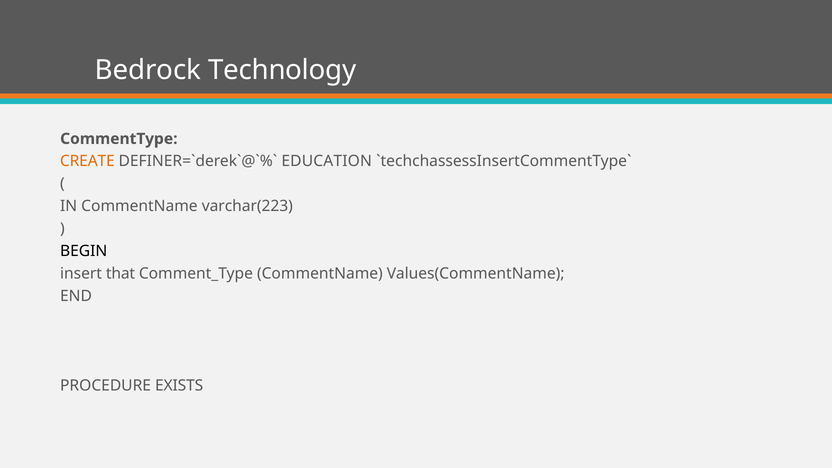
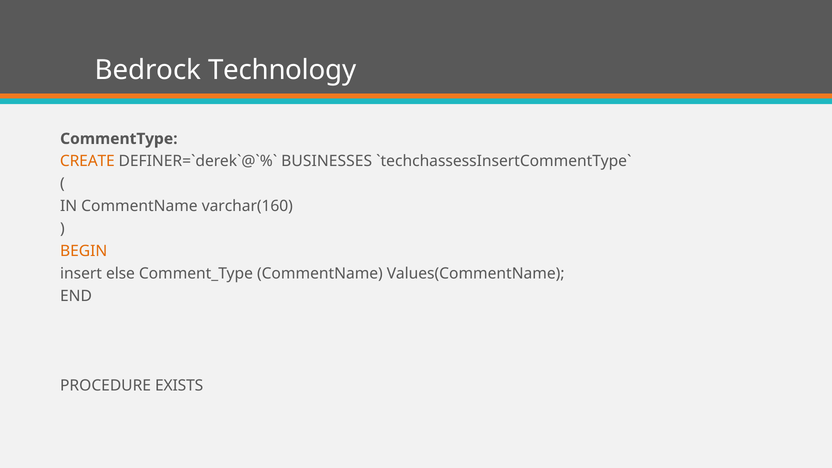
EDUCATION: EDUCATION -> BUSINESSES (327, 161)
varchar(223: varchar(223 -> varchar(160 (247, 206)
BEGIN colour: black -> orange (84, 251)
that: that -> else (120, 274)
